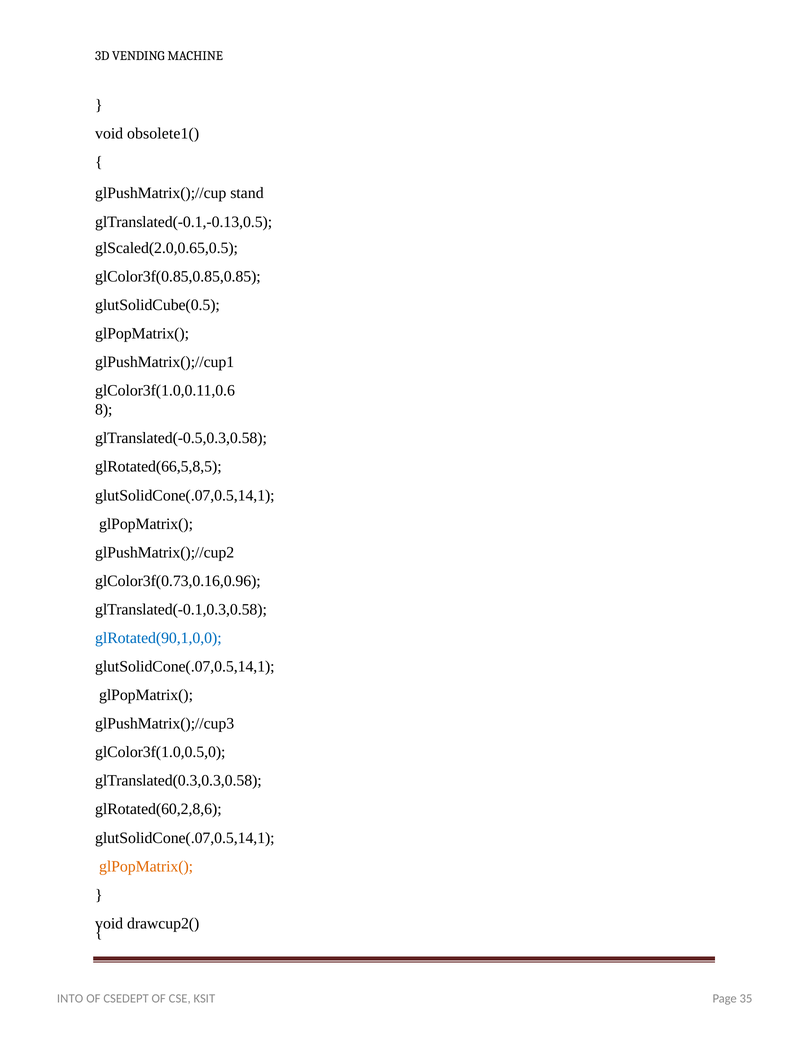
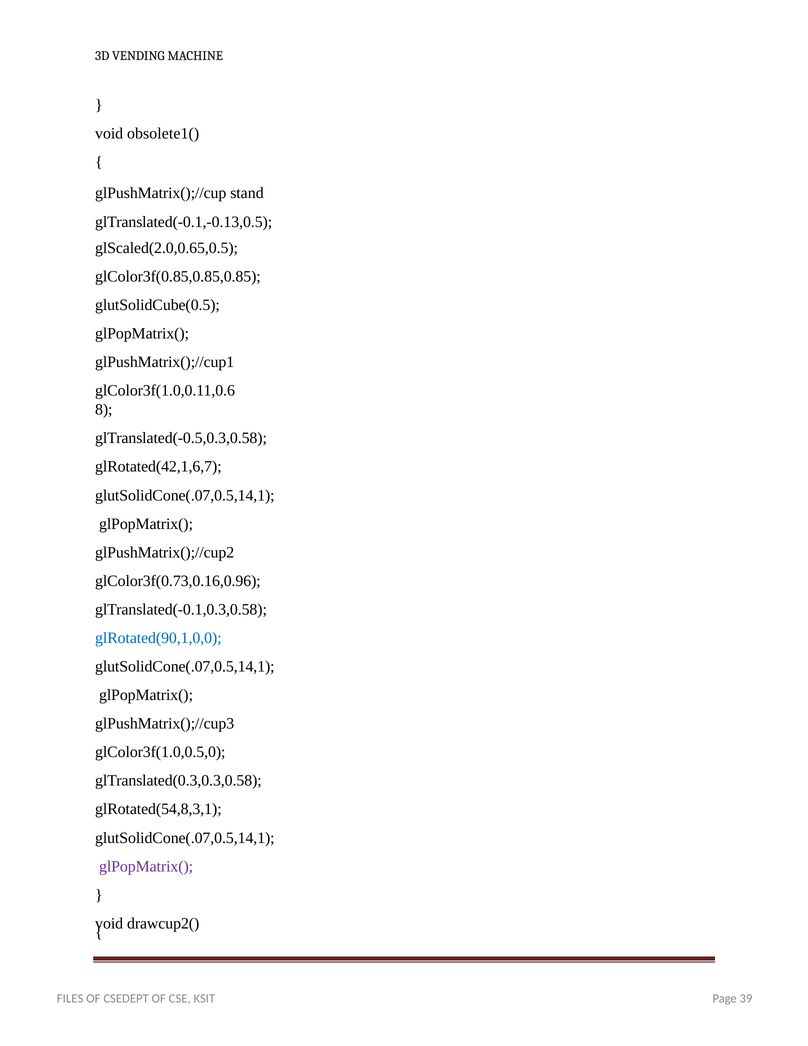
glRotated(66,5,8,5: glRotated(66,5,8,5 -> glRotated(42,1,6,7 (158, 467)
glRotated(60,2,8,6: glRotated(60,2,8,6 -> glRotated(54,8,3,1 (158, 809)
glPopMatrix( colour: orange -> purple (146, 866)
INTO: INTO -> FILES (70, 998)
35: 35 -> 39 (746, 998)
